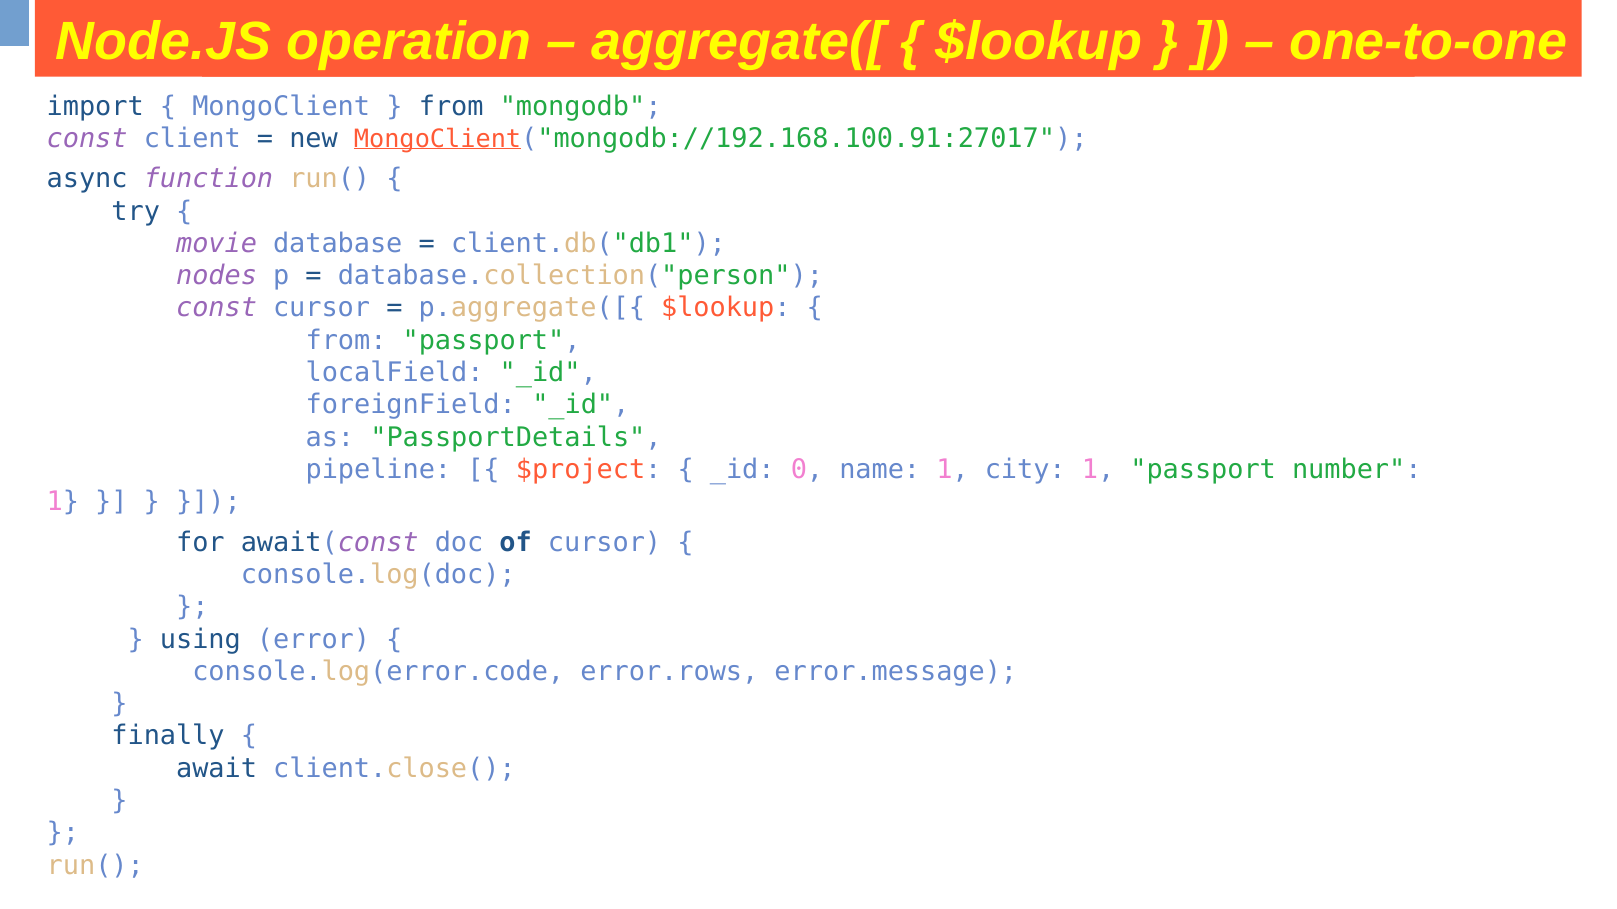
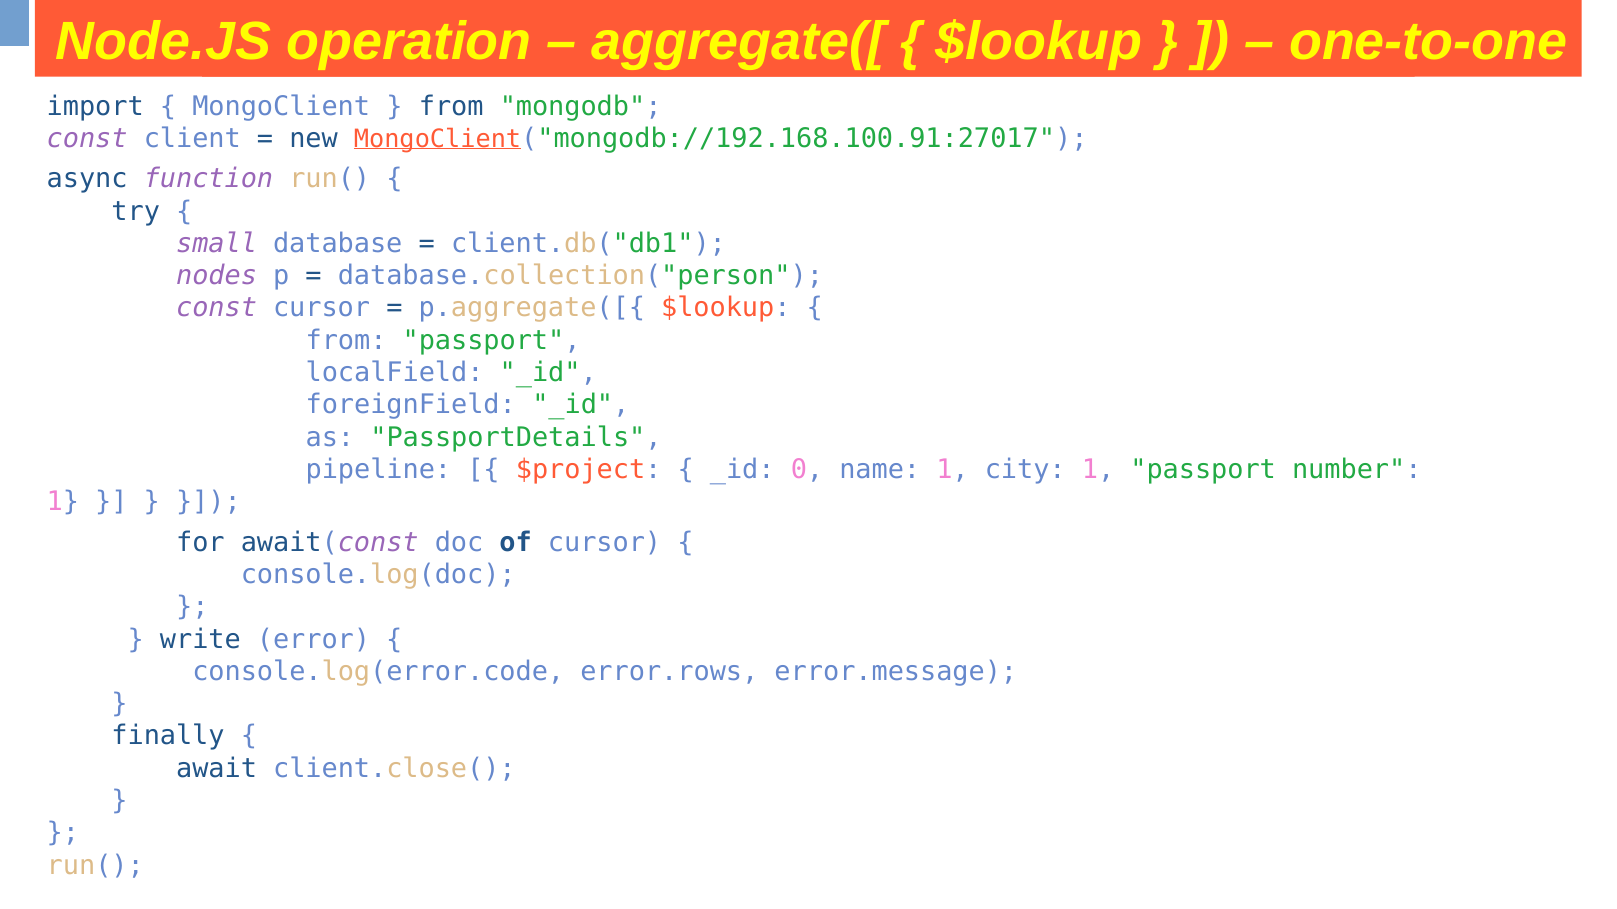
movie: movie -> small (217, 244)
using: using -> write (200, 640)
